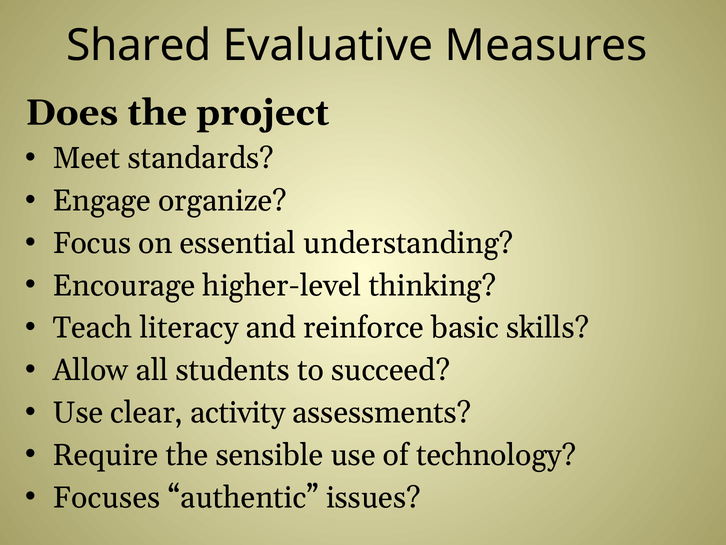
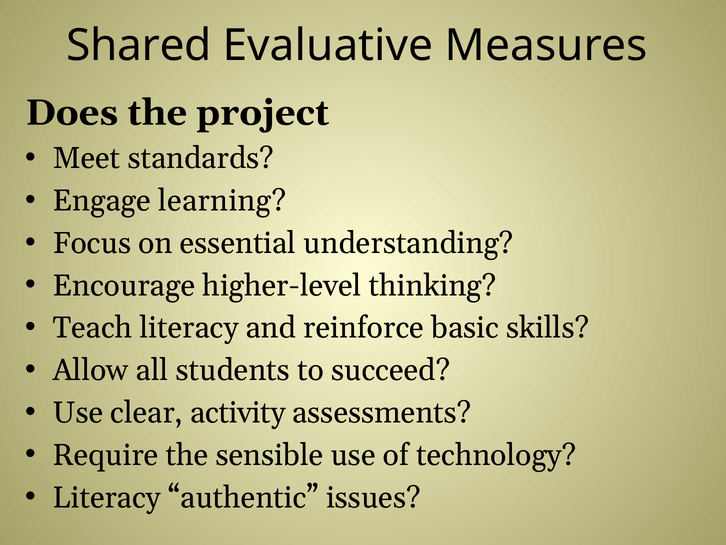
organize: organize -> learning (222, 201)
Focuses: Focuses -> Literacy (107, 497)
